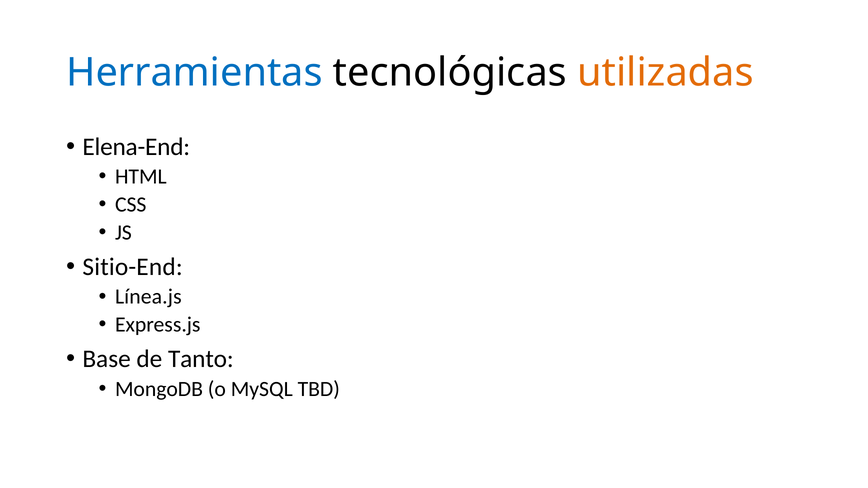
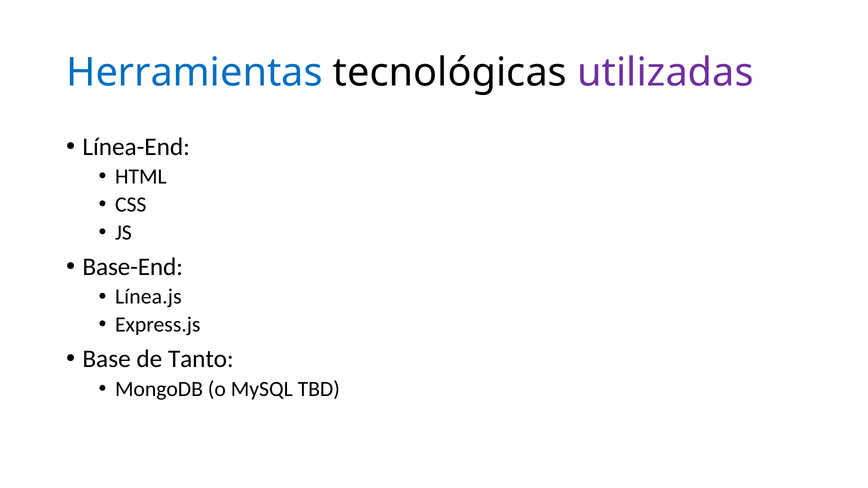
utilizadas colour: orange -> purple (665, 73)
Elena-End: Elena-End -> Línea-End (136, 147)
Sitio-End: Sitio-End -> Base-End (133, 267)
